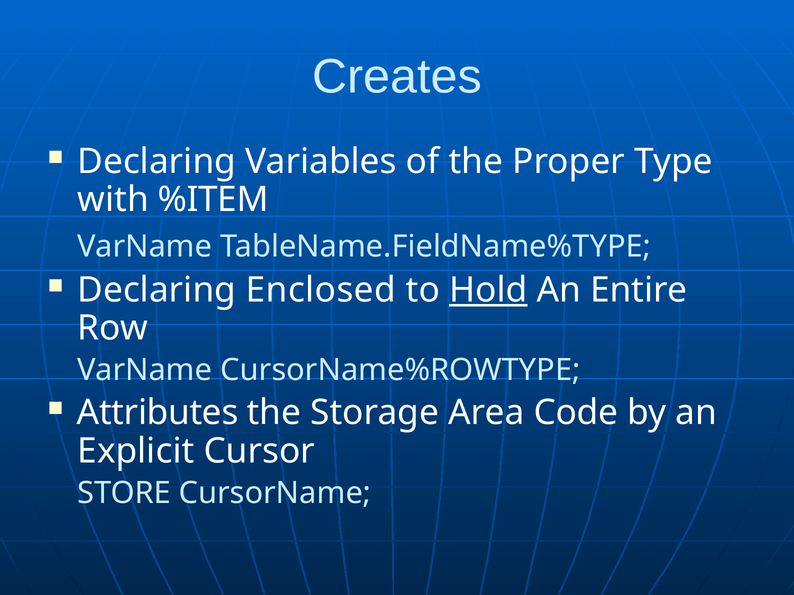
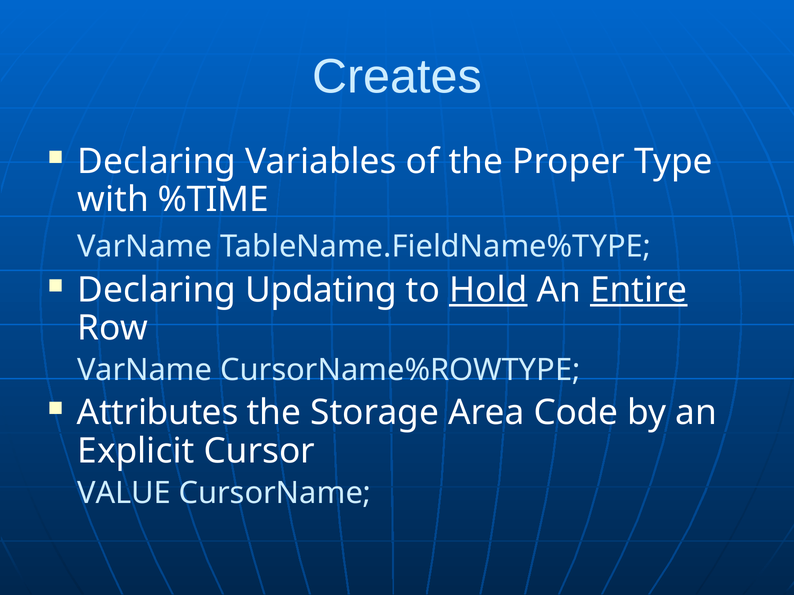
%ITEM: %ITEM -> %TIME (213, 200)
Enclosed: Enclosed -> Updating (321, 290)
Entire underline: none -> present (639, 290)
STORE: STORE -> VALUE (124, 493)
